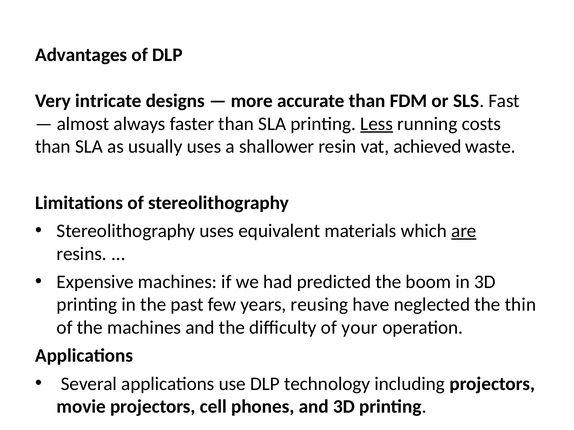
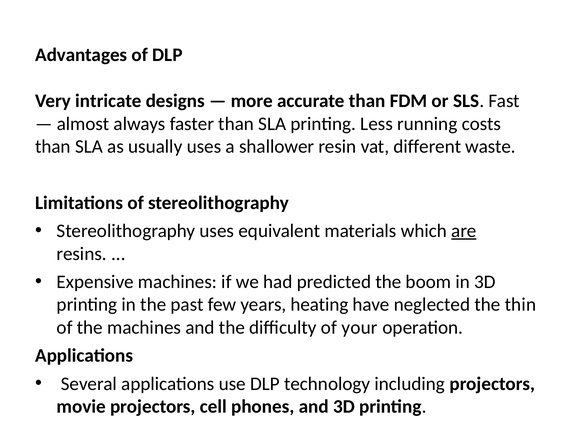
Less underline: present -> none (377, 124)
achieved: achieved -> different (427, 147)
reusing: reusing -> heating (320, 305)
